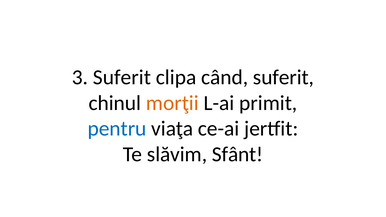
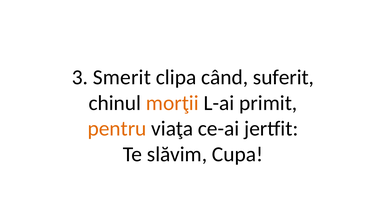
3 Suferit: Suferit -> Smerit (122, 77)
pentru colour: blue -> orange (117, 129)
Sfânt: Sfânt -> Cupa (237, 154)
